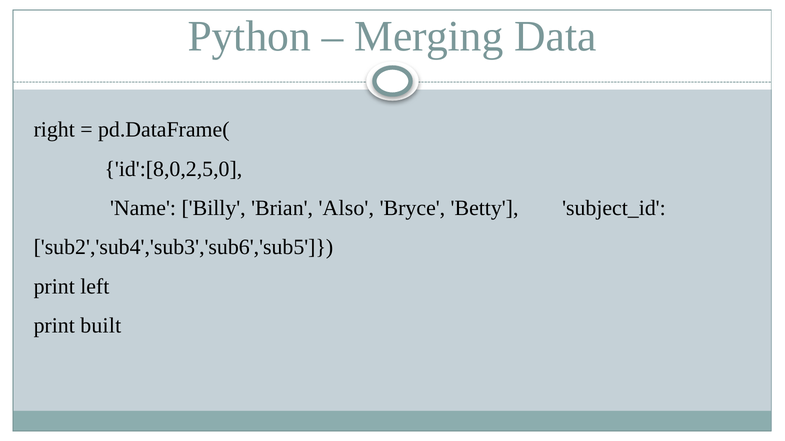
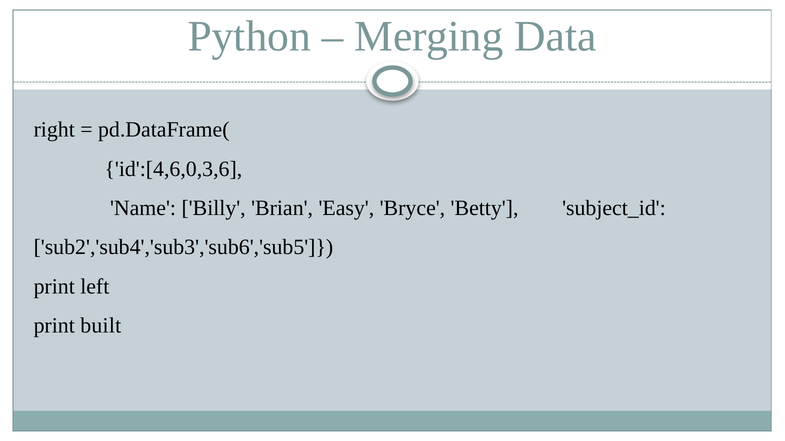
id':[8,0,2,5,0: id':[8,0,2,5,0 -> id':[4,6,0,3,6 (173, 169)
Also: Also -> Easy (346, 208)
